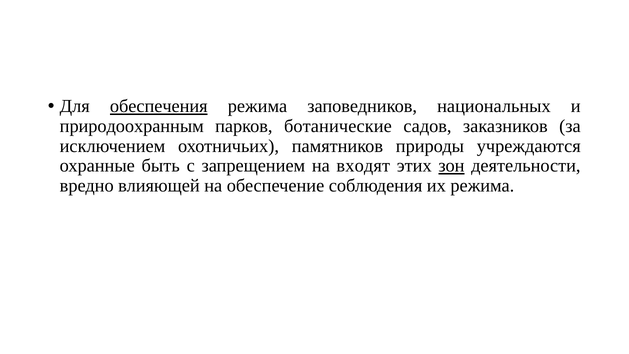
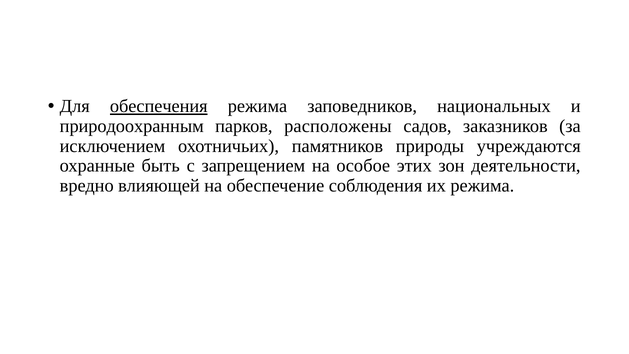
ботанические: ботанические -> расположены (338, 126)
входят: входят -> особое (363, 166)
зон underline: present -> none (451, 166)
